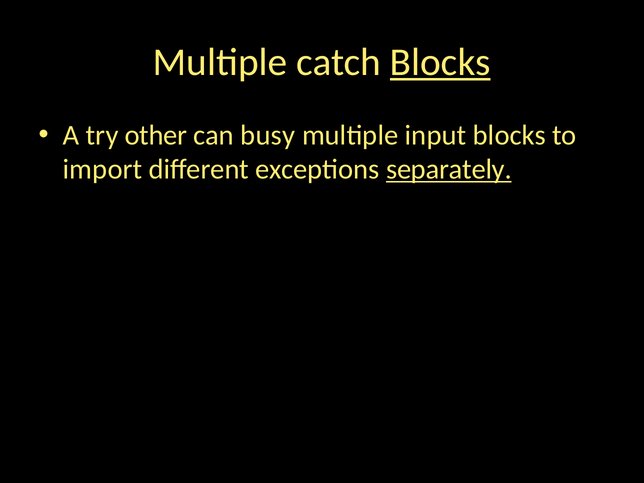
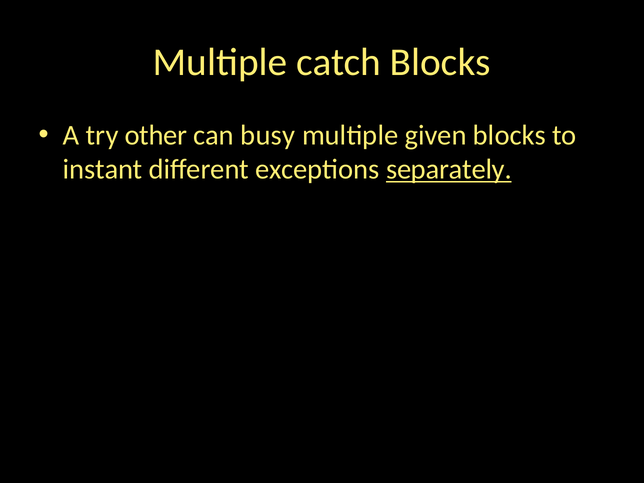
Blocks underline: present -> none (440, 62)
input: input -> given (436, 135)
import: import -> instant (103, 169)
